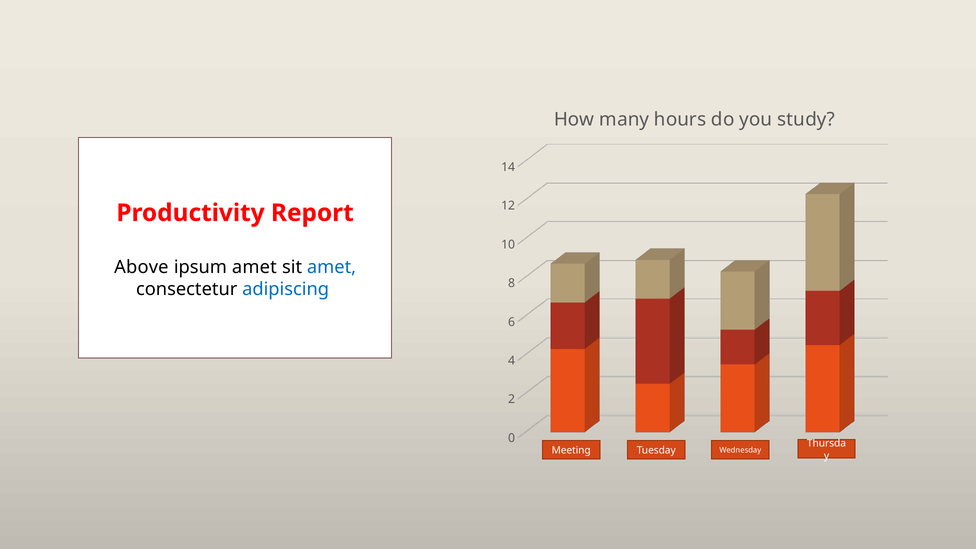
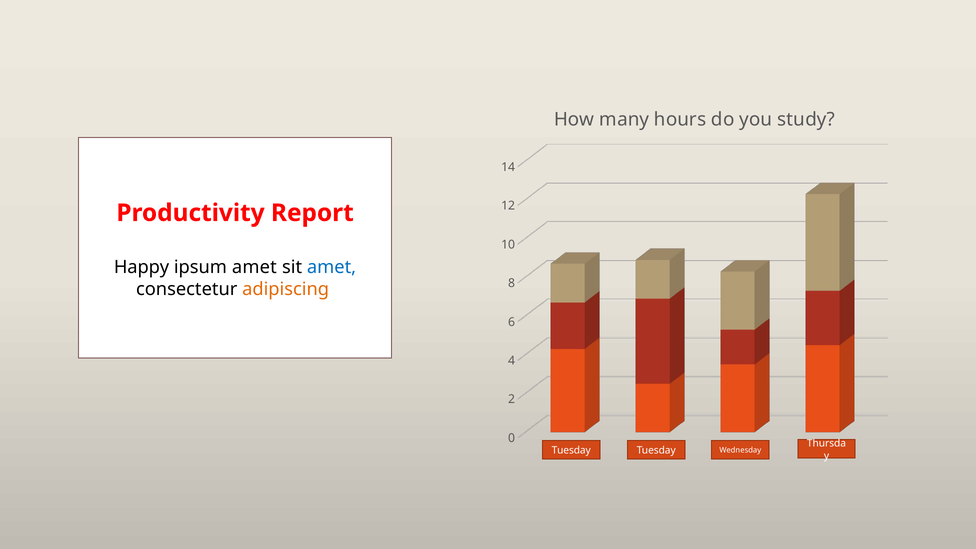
Above: Above -> Happy (142, 267)
adipiscing colour: blue -> orange (286, 289)
Meeting: Meeting -> Tuesday (571, 450)
